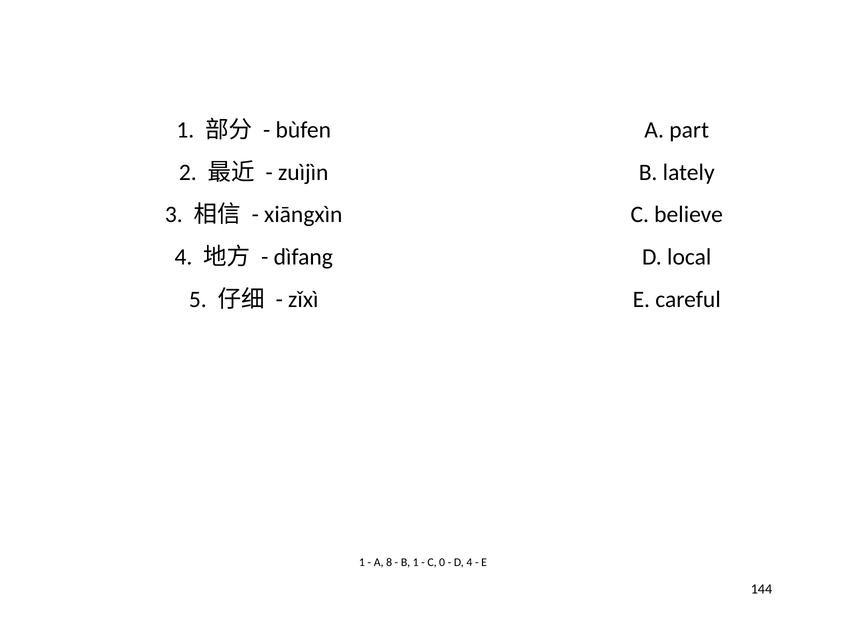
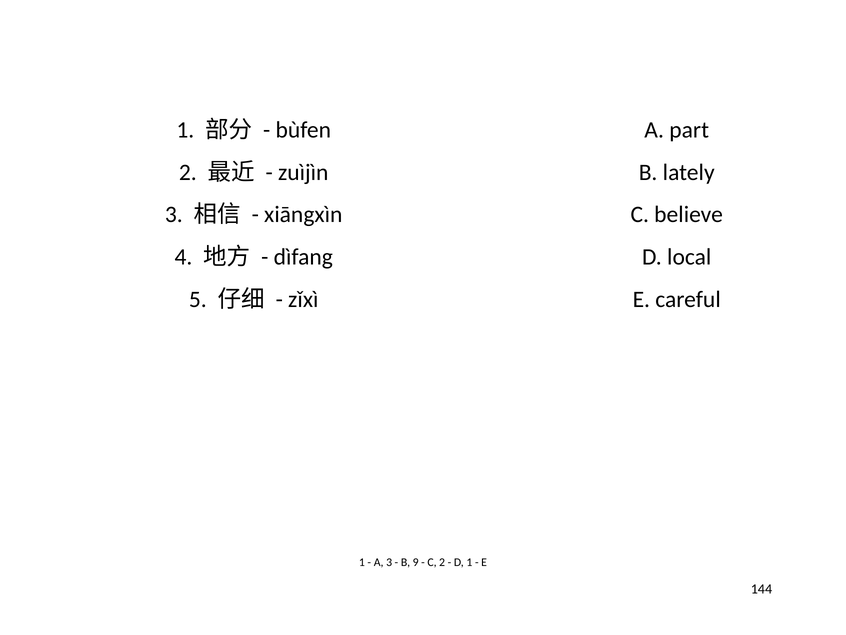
A 8: 8 -> 3 (389, 562)
B 1: 1 -> 9 (416, 562)
C 0: 0 -> 2 (442, 562)
D 4: 4 -> 1 (469, 562)
